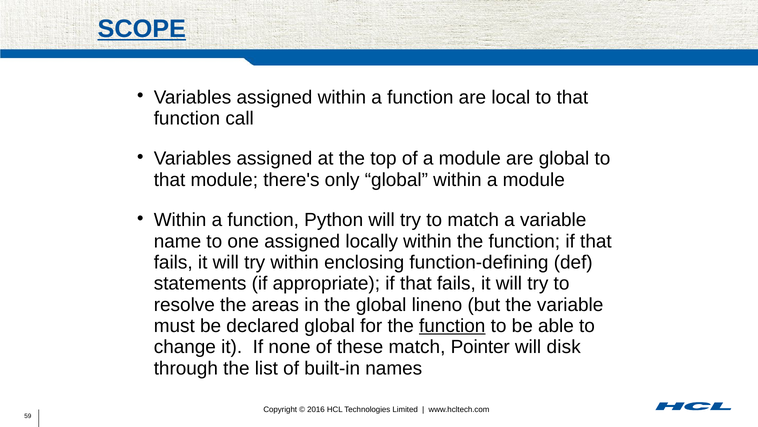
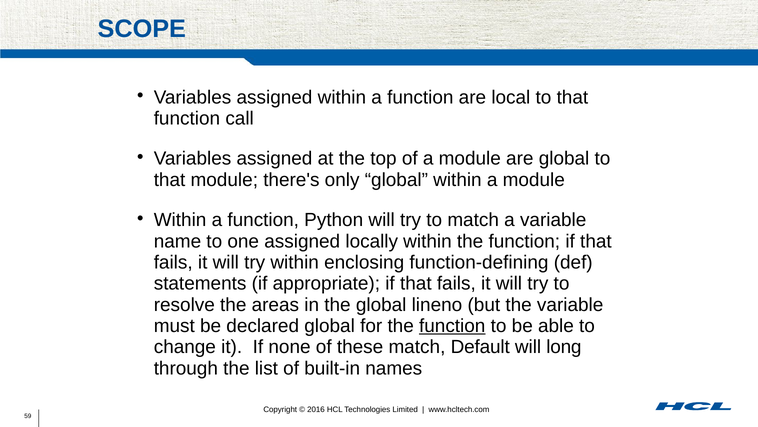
SCOPE underline: present -> none (142, 29)
Pointer: Pointer -> Default (480, 347)
disk: disk -> long (564, 347)
